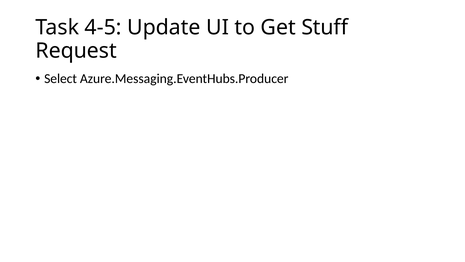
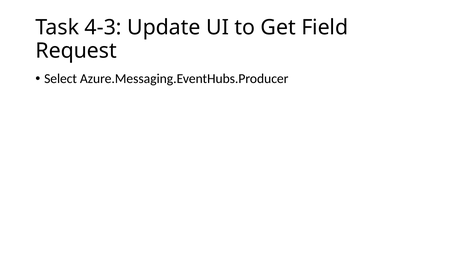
4-5: 4-5 -> 4-3 (103, 28)
Stuff: Stuff -> Field (325, 28)
